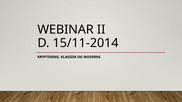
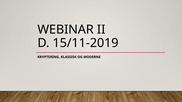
15/11-2014: 15/11-2014 -> 15/11-2019 (86, 43)
